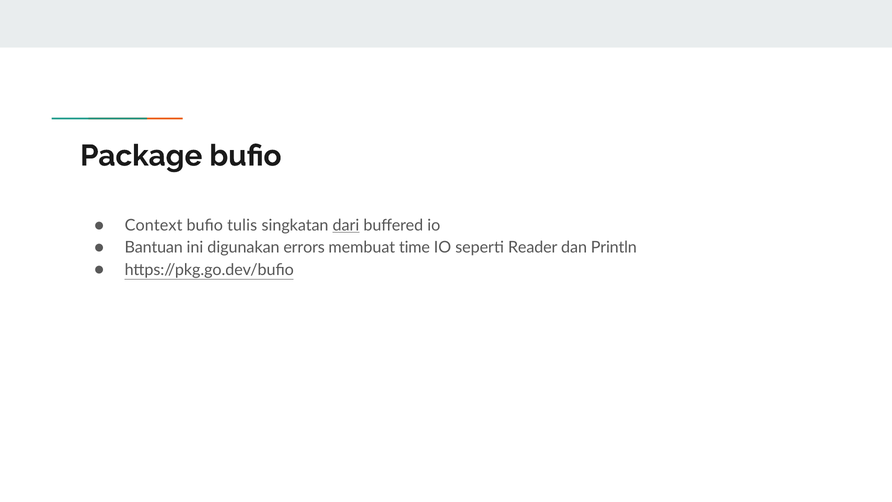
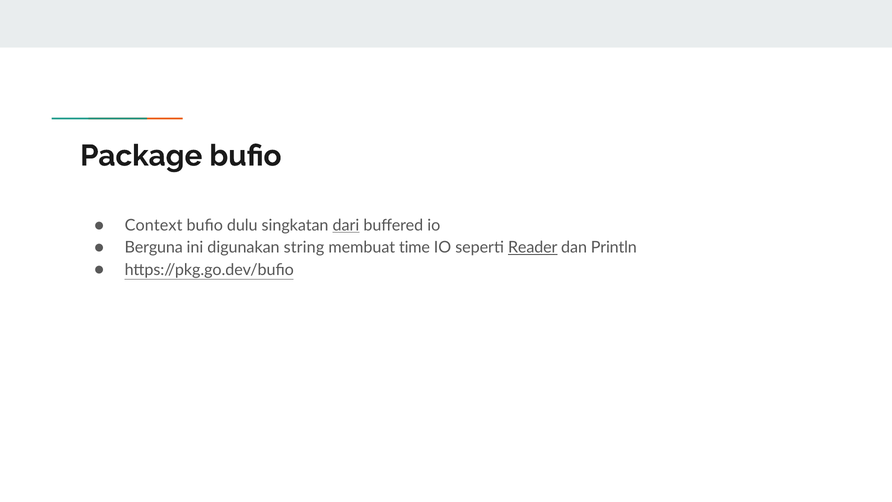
tulis: tulis -> dulu (242, 225)
Bantuan: Bantuan -> Berguna (154, 247)
errors: errors -> string (304, 247)
Reader underline: none -> present (533, 247)
